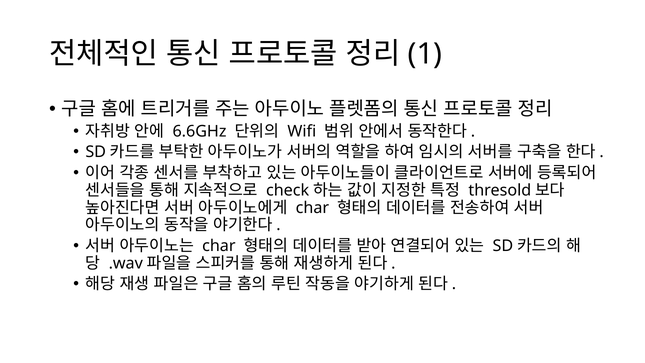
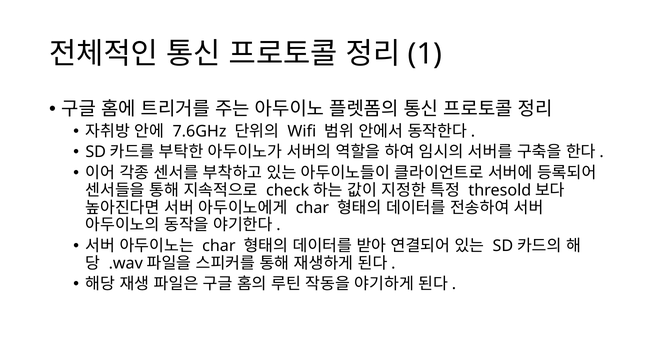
6.6GHz: 6.6GHz -> 7.6GHz (200, 131)
